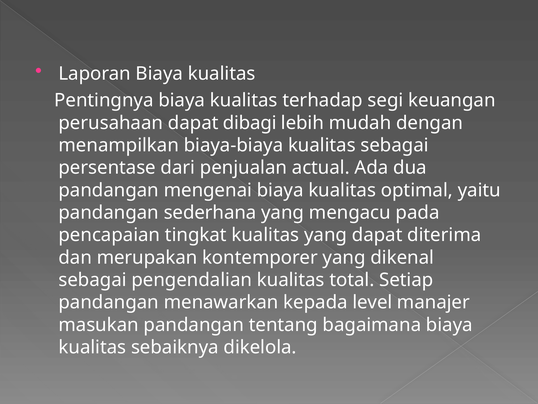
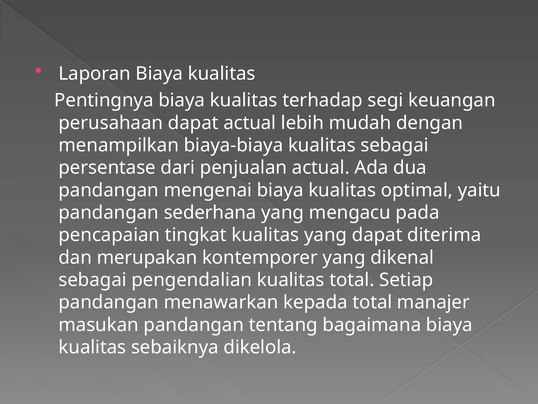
dapat dibagi: dibagi -> actual (250, 123)
kepada level: level -> total (372, 302)
